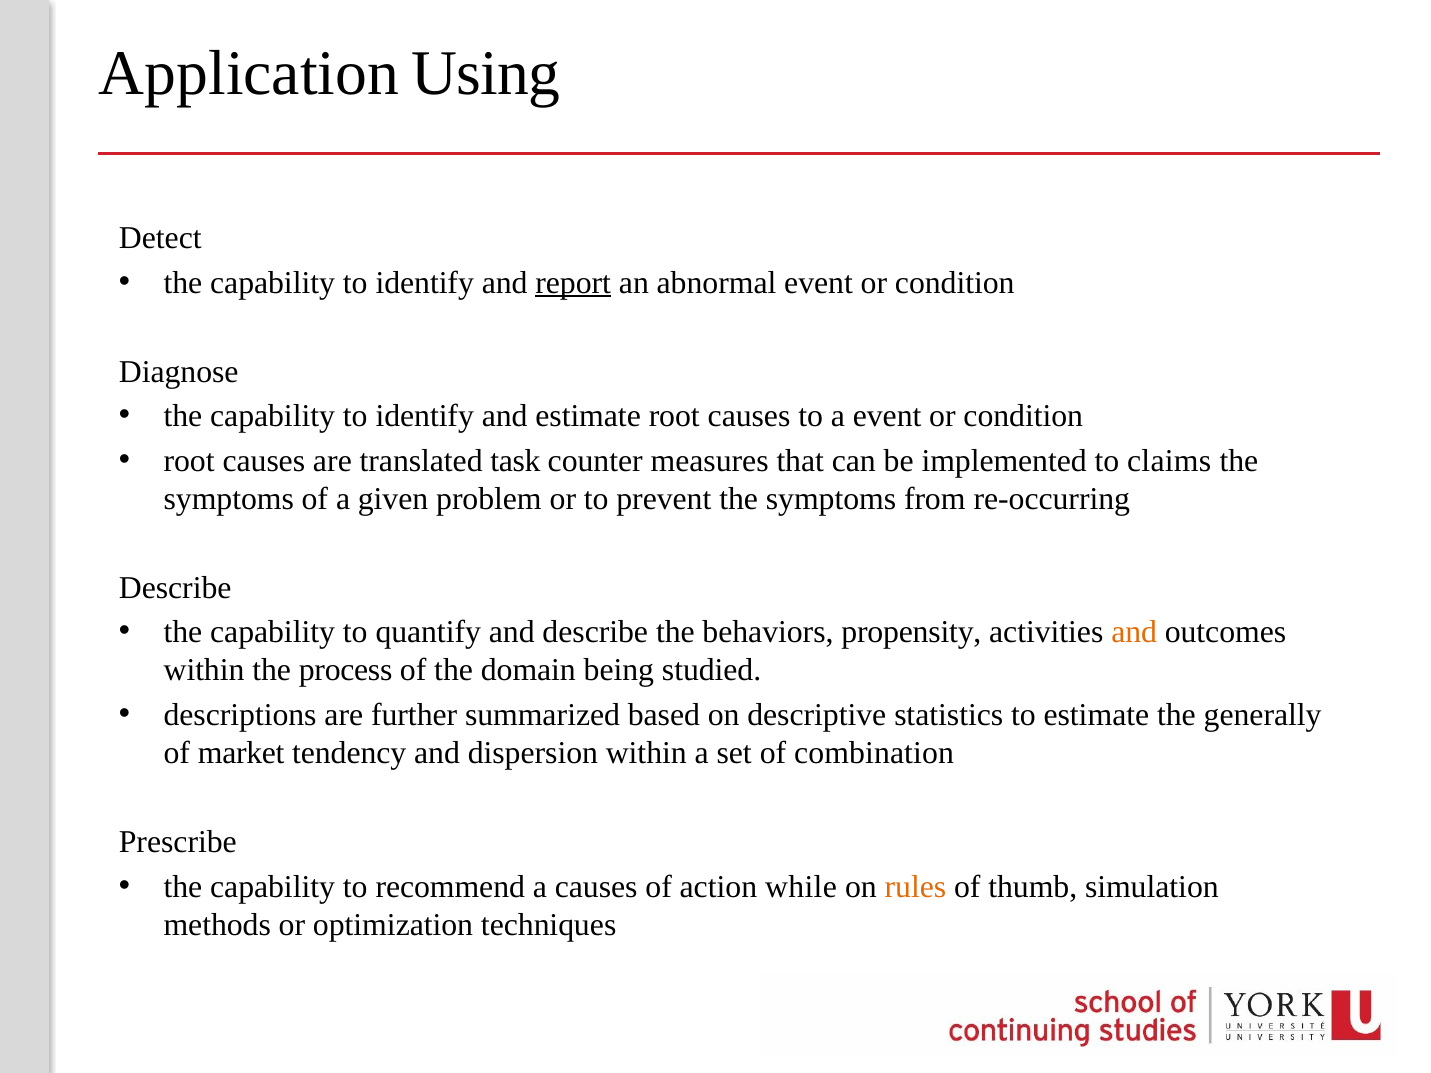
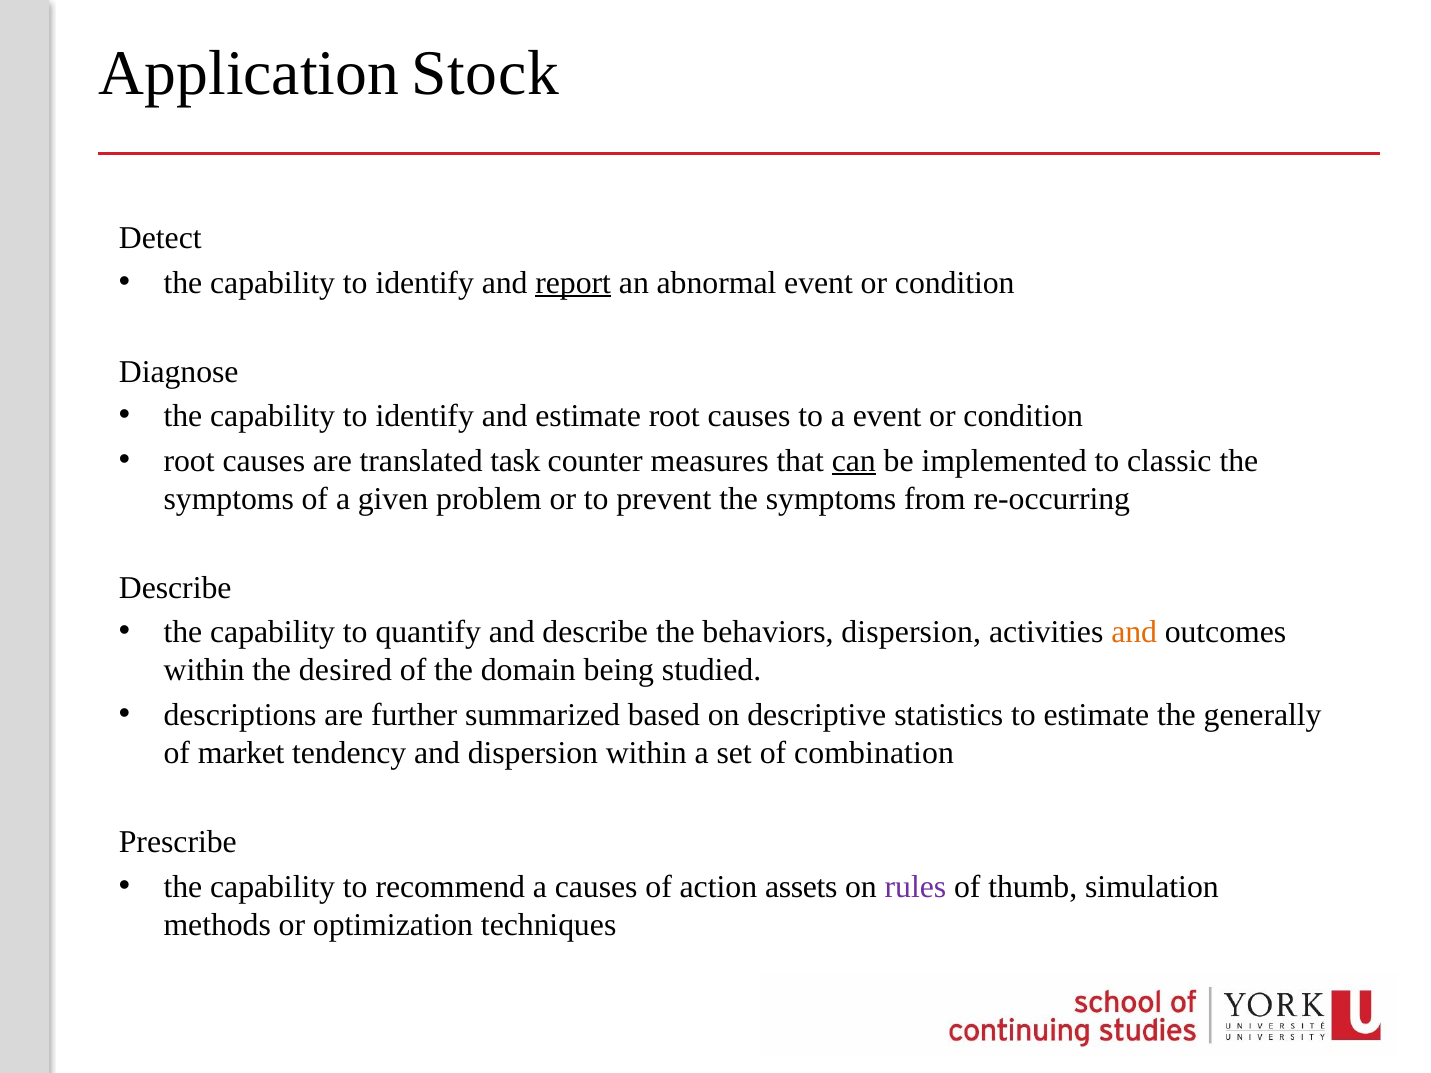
Using: Using -> Stock (485, 74)
can underline: none -> present (854, 461)
claims: claims -> classic (1169, 461)
behaviors propensity: propensity -> dispersion (911, 632)
process: process -> desired (345, 671)
while: while -> assets (801, 887)
rules colour: orange -> purple (915, 887)
